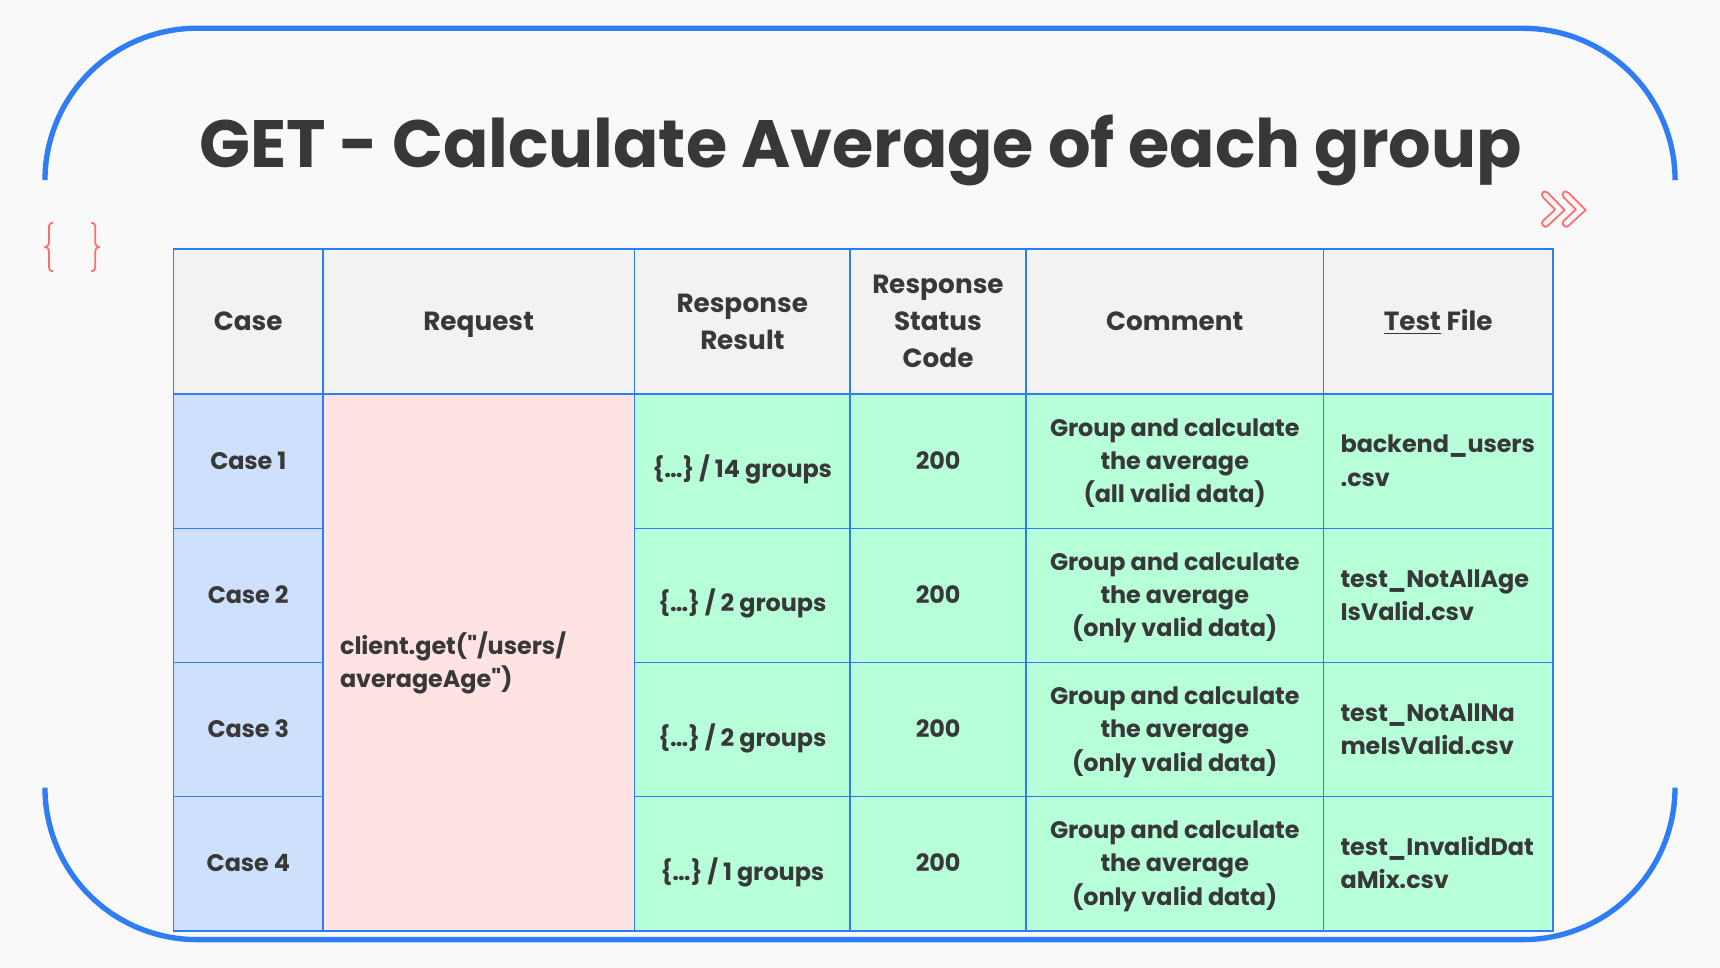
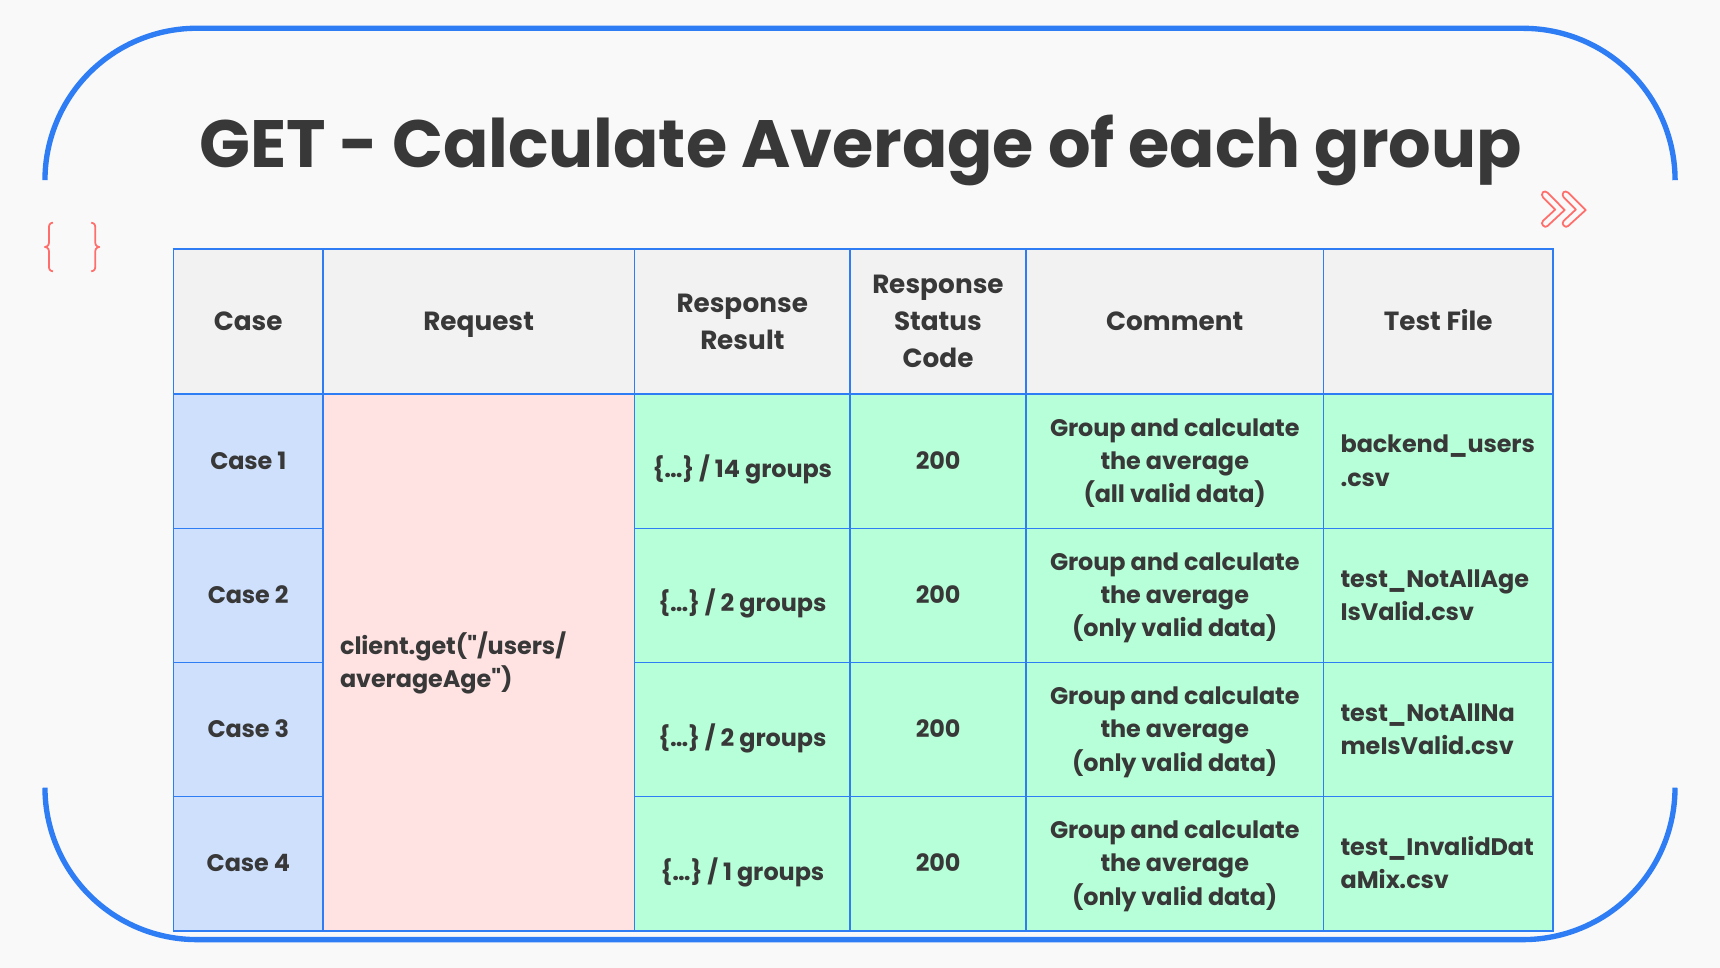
Test underline: present -> none (1412, 322)
